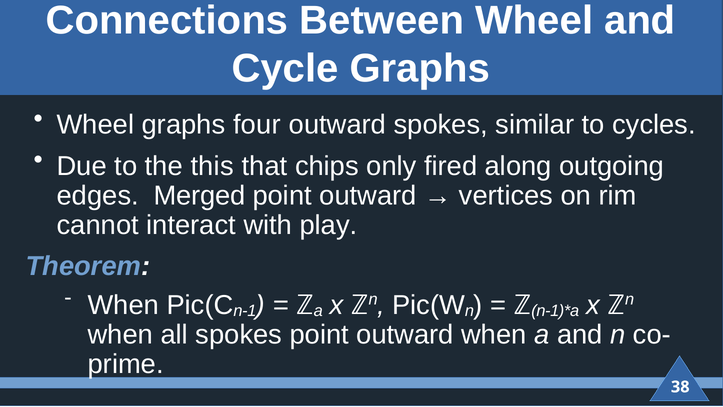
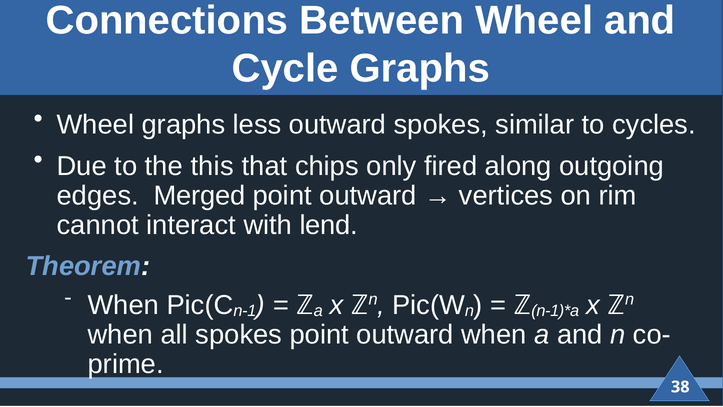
four: four -> less (257, 125)
play: play -> lend (329, 225)
